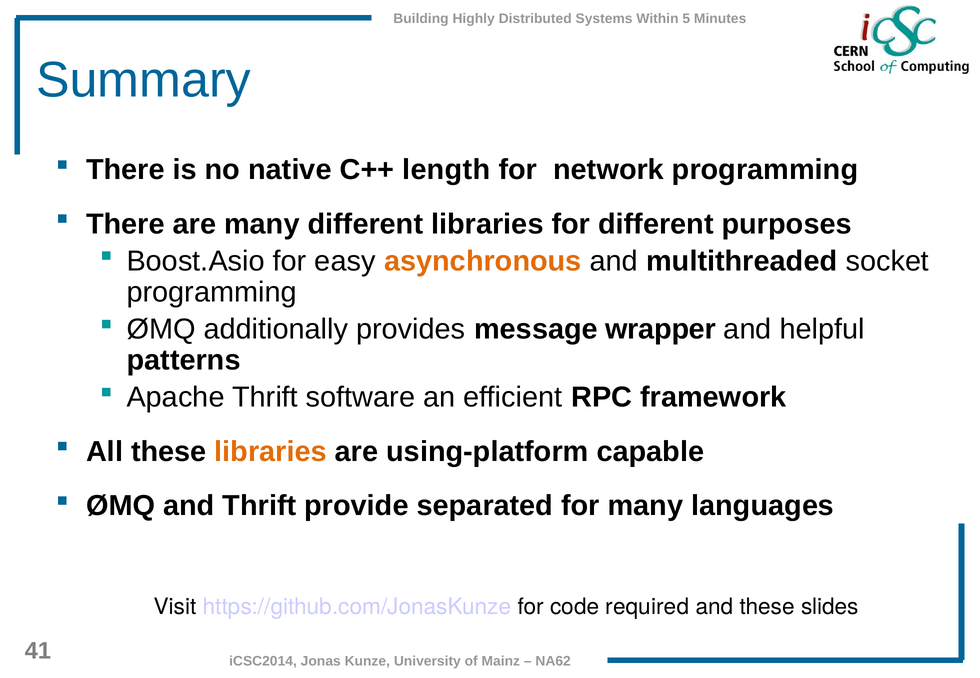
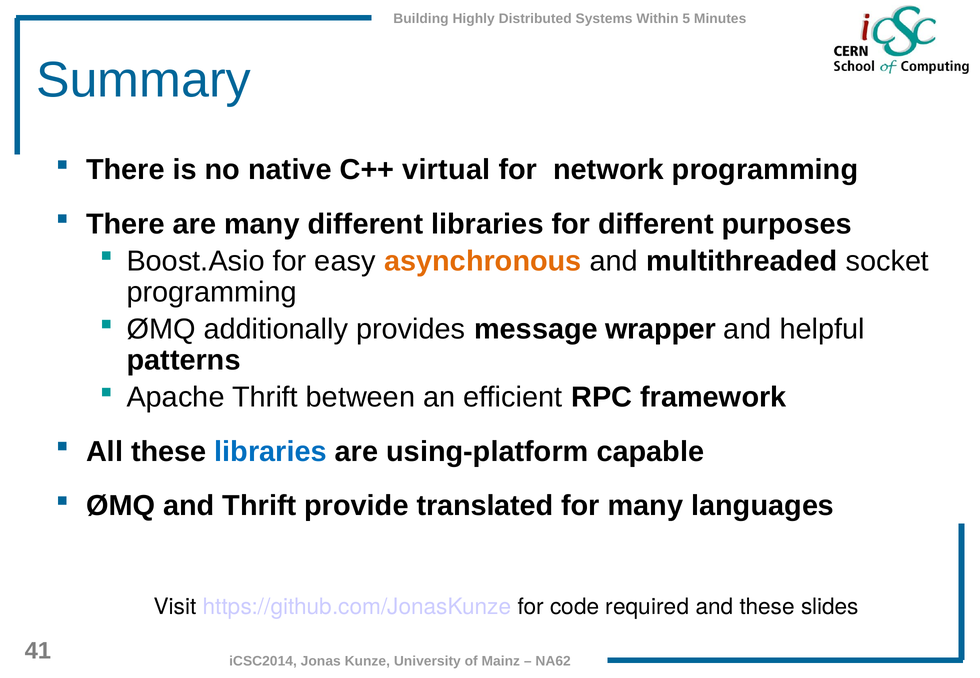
length: length -> virtual (446, 170)
software: software -> between (360, 398)
libraries colour: orange -> blue (271, 452)
separated: separated -> translated (485, 506)
